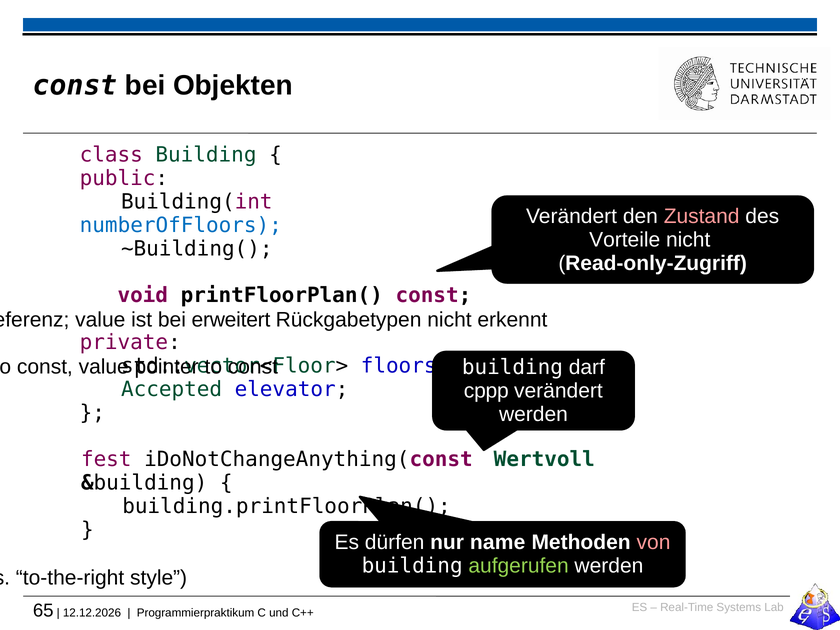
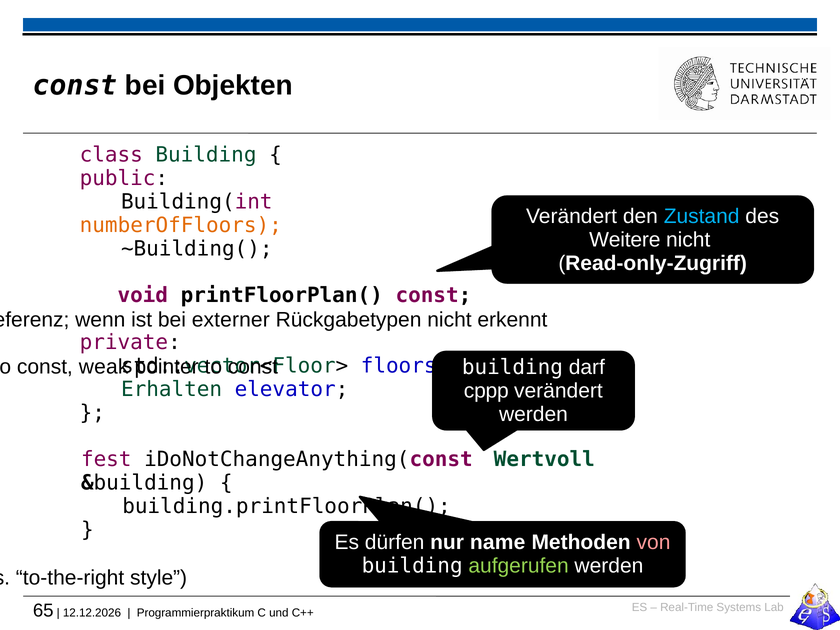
Zustand colour: pink -> light blue (702, 216)
numberOfFloors colour: blue -> orange (181, 225)
Vorteile: Vorteile -> Weitere (625, 240)
value: value -> wenn (100, 320)
erweitert: erweitert -> externer (231, 320)
value: value -> weak (104, 367)
Accepted: Accepted -> Erhalten (172, 389)
